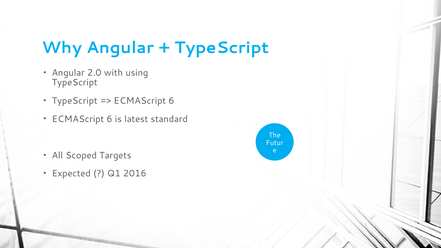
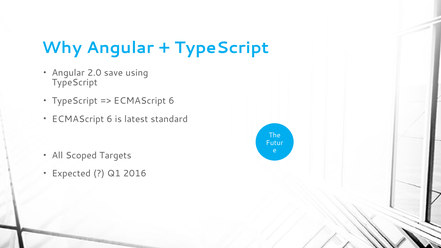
with: with -> save (113, 73)
